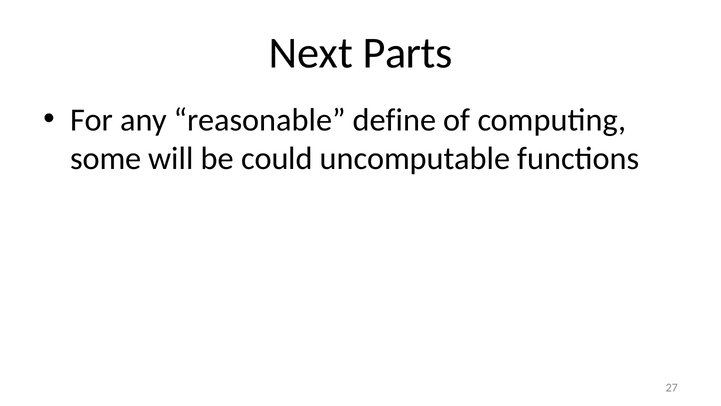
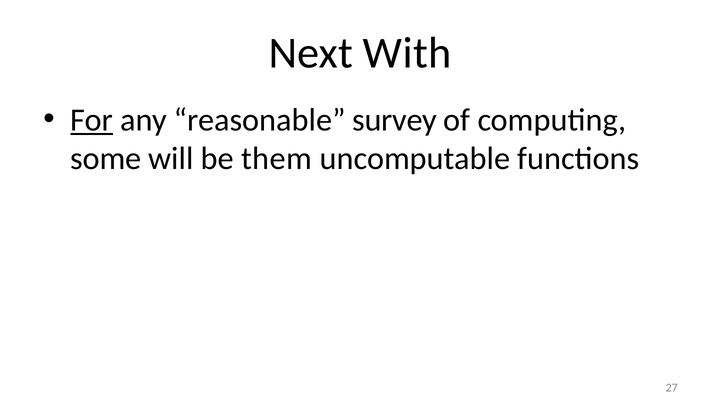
Parts: Parts -> With (407, 53)
For underline: none -> present (92, 120)
define: define -> survey (395, 120)
could: could -> them (277, 159)
